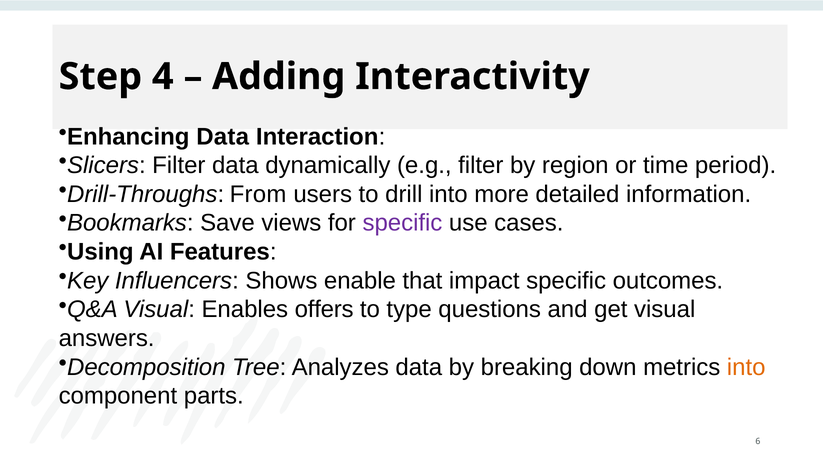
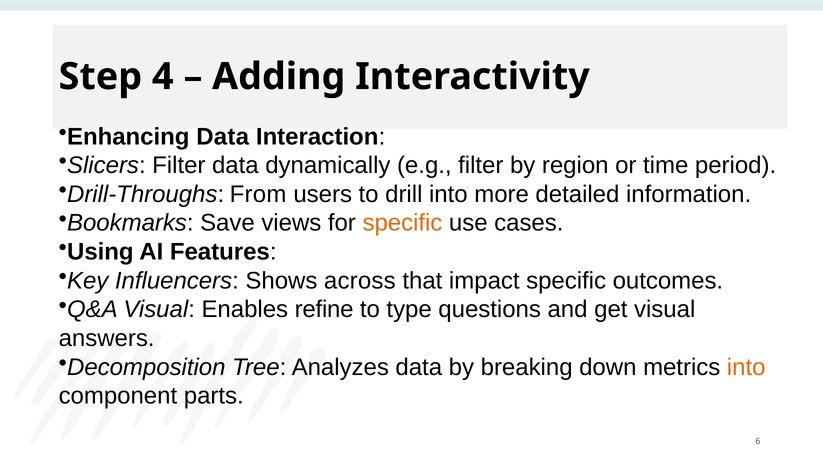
specific colour: purple -> orange (402, 223)
enable: enable -> across (360, 281)
offers: offers -> refine (324, 309)
